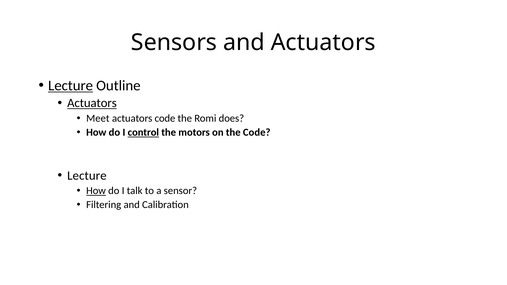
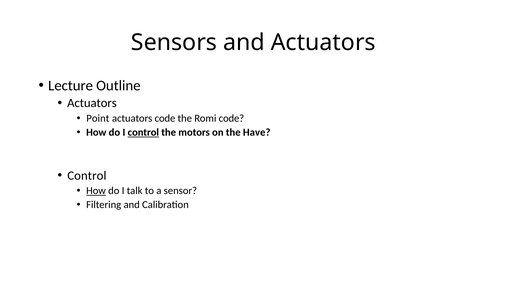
Lecture underline: present -> none (71, 86)
Actuators underline: present -> none (92, 103)
Meet: Meet -> Point (98, 118)
Romi does: does -> code (231, 118)
the Code: Code -> Have (257, 132)
Lecture: Lecture -> Control (87, 176)
